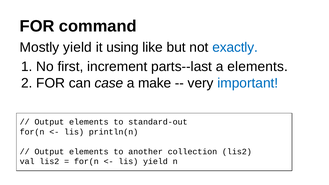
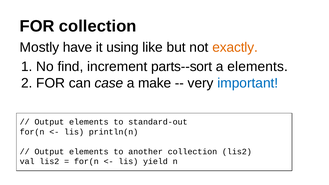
FOR command: command -> collection (98, 26)
Mostly yield: yield -> have (78, 47)
exactly colour: blue -> orange (235, 47)
first: first -> find (70, 67)
parts--last: parts--last -> parts--sort (182, 67)
